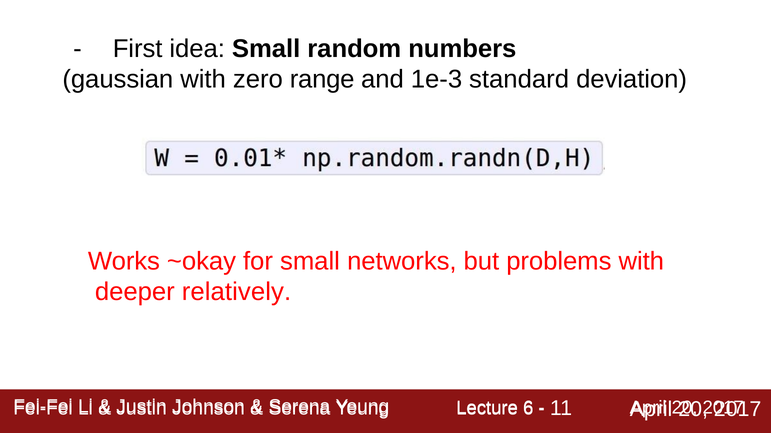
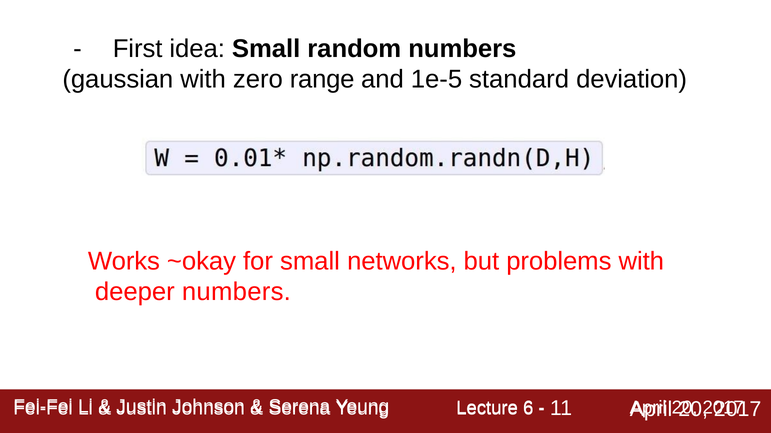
1e-3: 1e-3 -> 1e-5 (437, 79)
deeper relatively: relatively -> numbers (236, 292)
